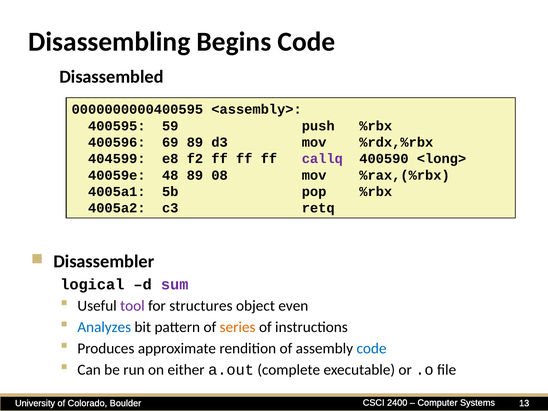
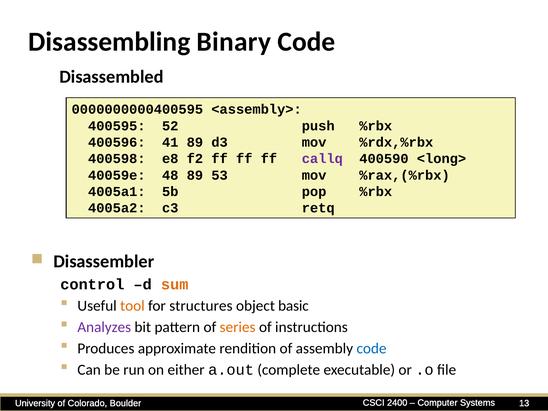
Begins: Begins -> Binary (234, 42)
59: 59 -> 52 (170, 126)
69: 69 -> 41 (170, 142)
404599: 404599 -> 400598 (117, 159)
08: 08 -> 53 (220, 175)
logical: logical -> control (92, 285)
sum colour: purple -> orange (175, 285)
tool colour: purple -> orange (132, 306)
even: even -> basic (293, 306)
Analyzes colour: blue -> purple (104, 327)
